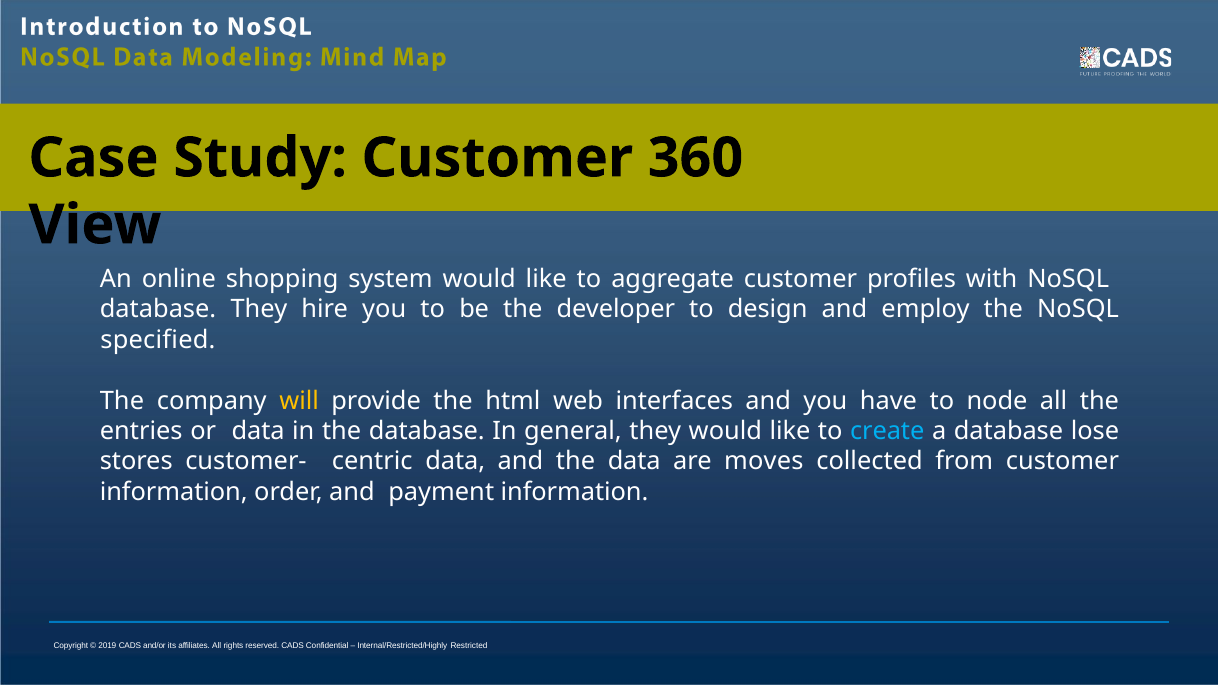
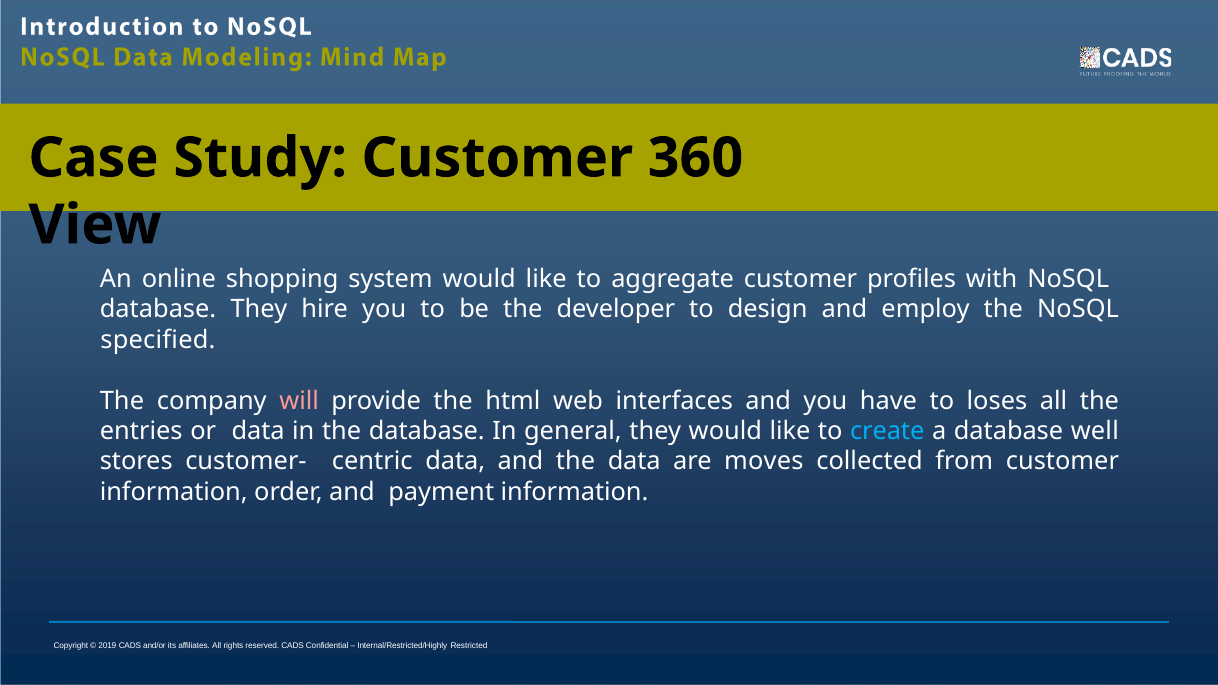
will colour: yellow -> pink (299, 401)
node: node -> loses (997, 401)
lose: lose -> well (1095, 431)
